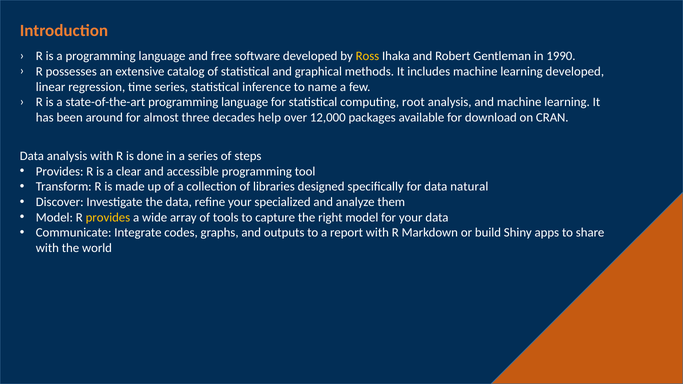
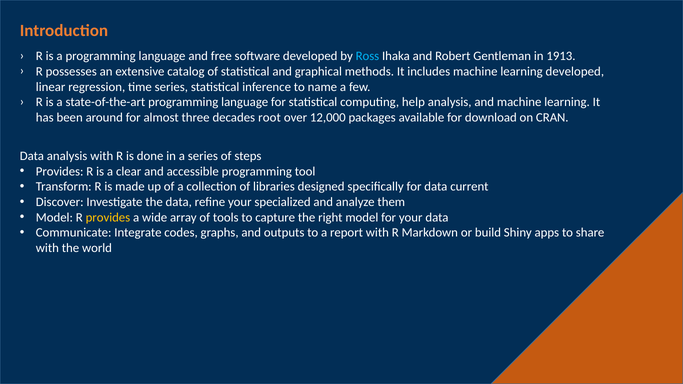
Ross colour: yellow -> light blue (367, 56)
1990: 1990 -> 1913 (561, 56)
root: root -> help (413, 102)
help: help -> root (269, 118)
natural: natural -> current (469, 187)
